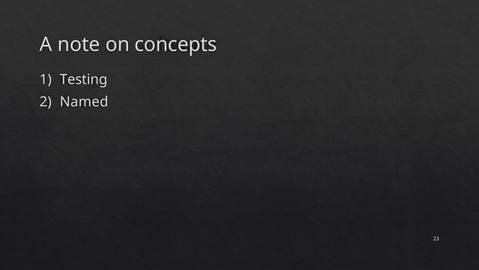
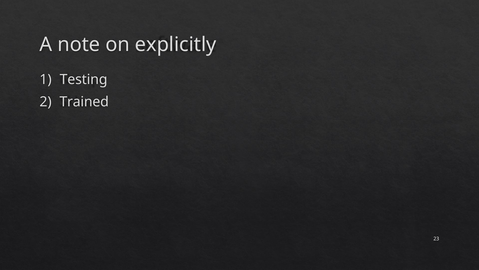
concepts: concepts -> explicitly (176, 44)
Named: Named -> Trained (84, 102)
